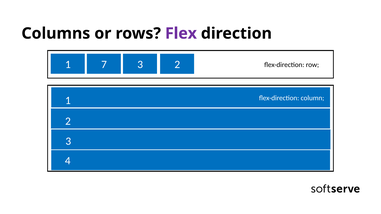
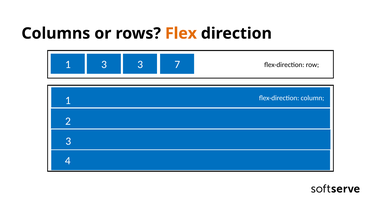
Flex colour: purple -> orange (181, 33)
1 7: 7 -> 3 (104, 65)
3 2: 2 -> 7 (177, 65)
